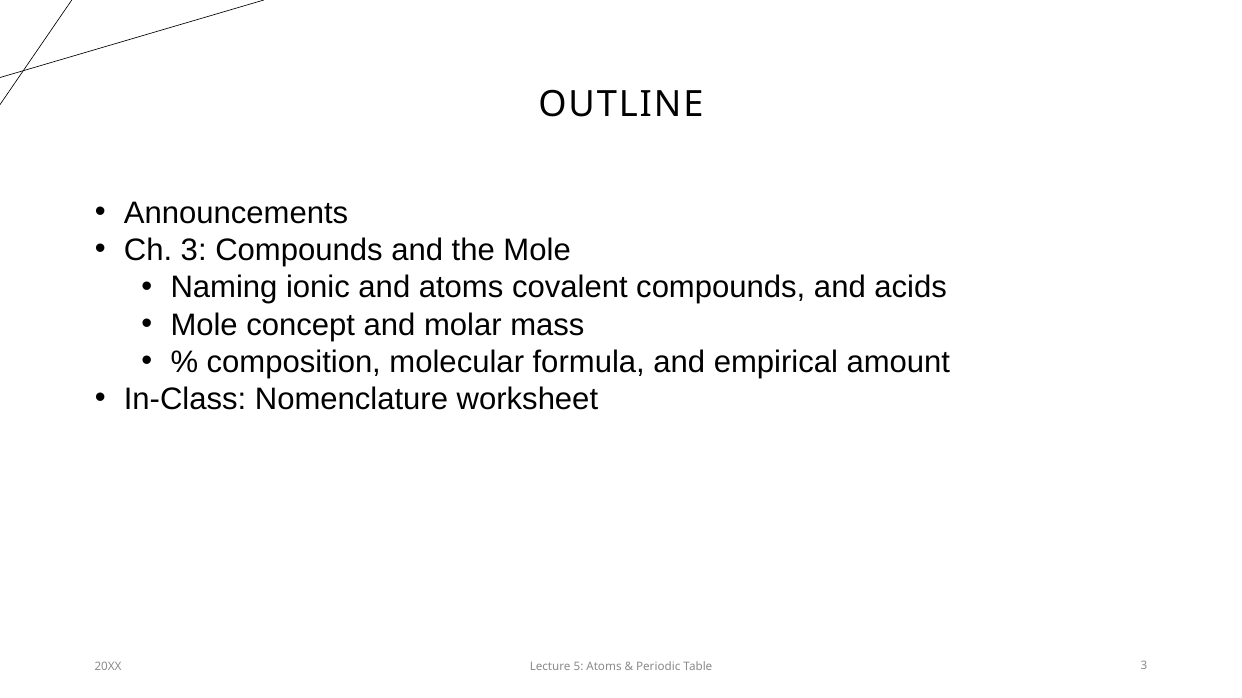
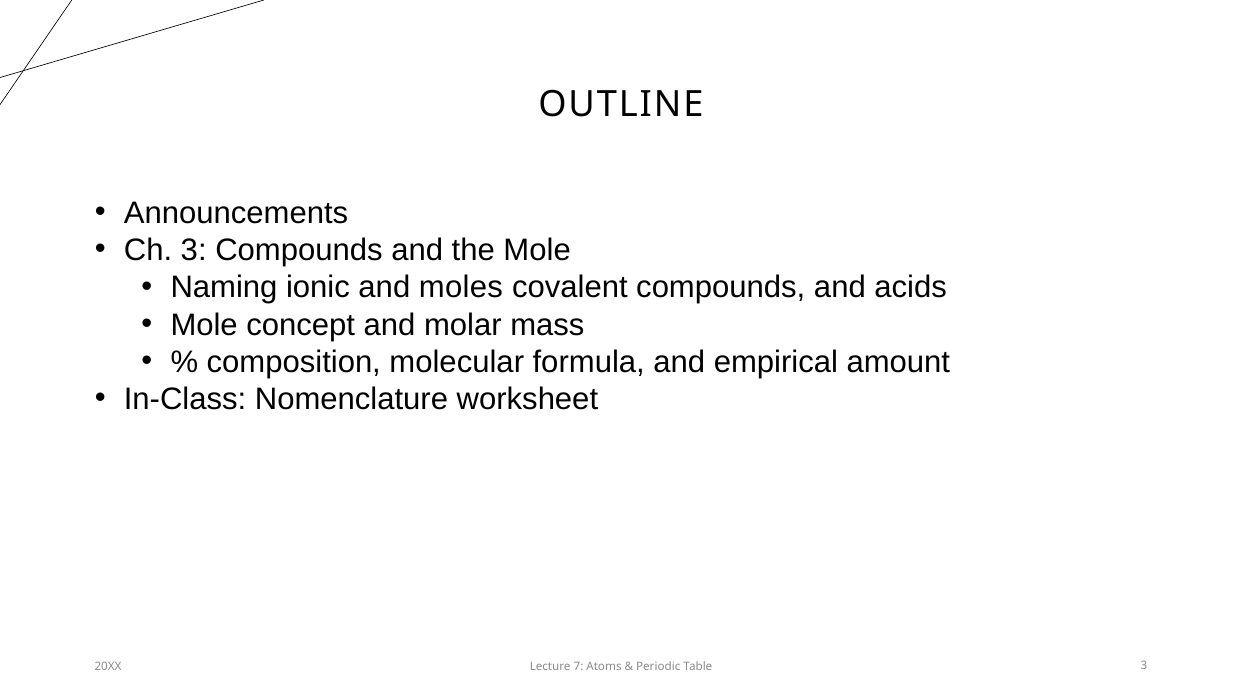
and atoms: atoms -> moles (461, 288)
5: 5 -> 7 (579, 667)
